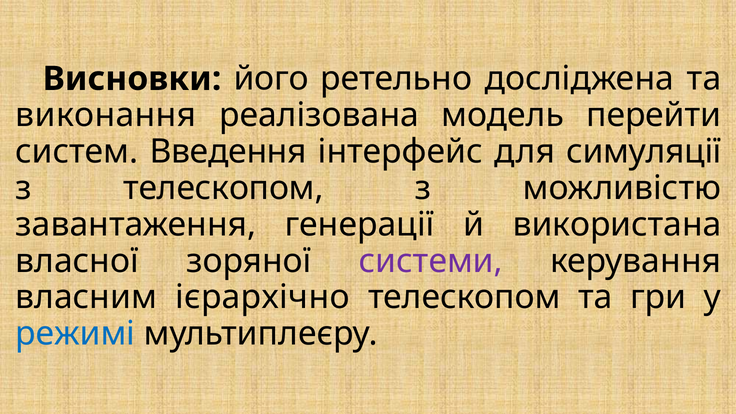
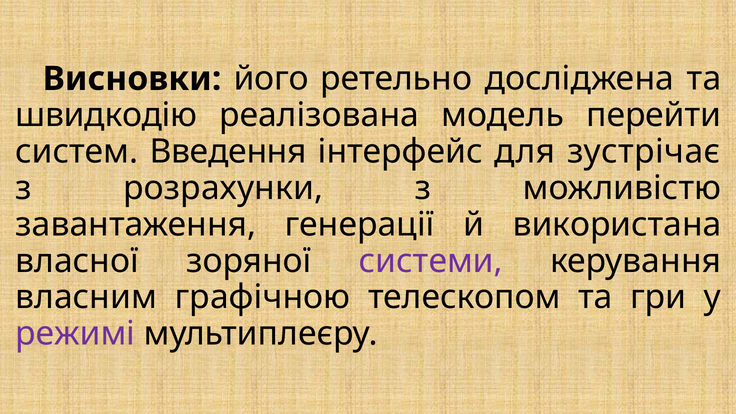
виконання: виконання -> швидкодію (106, 115)
симуляції: симуляції -> зустрічає (644, 152)
з телескопом: телескопом -> розрахунки (223, 188)
ієрархічно: ієрархічно -> графічною (262, 297)
режимі colour: blue -> purple (75, 334)
